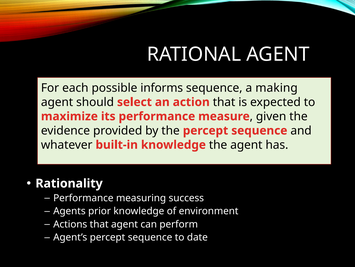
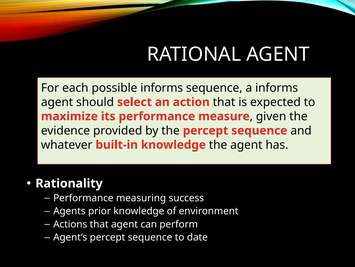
a making: making -> informs (277, 88)
